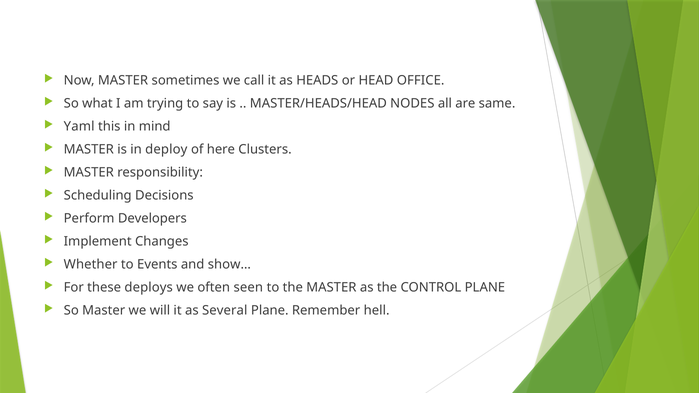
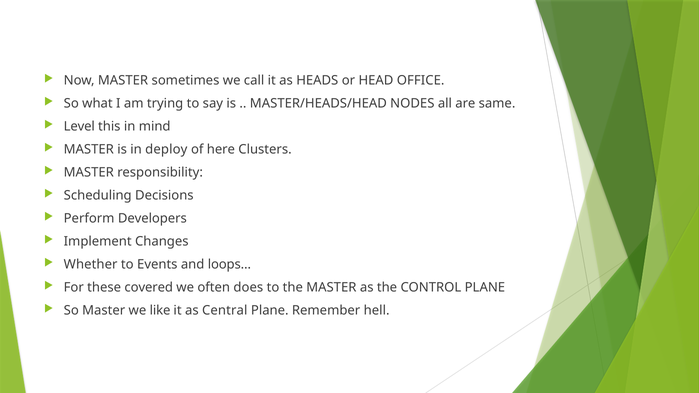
Yaml: Yaml -> Level (79, 127)
show…: show… -> loops… (229, 265)
deploys: deploys -> covered (149, 288)
seen: seen -> does (248, 288)
will: will -> like (160, 311)
Several: Several -> Central (225, 311)
